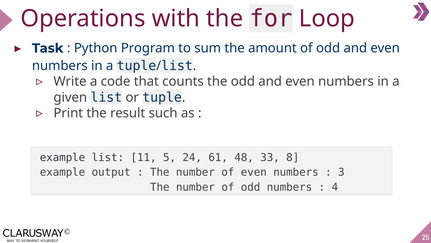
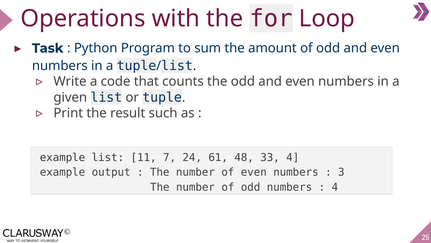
5: 5 -> 7 (170, 157)
33 8: 8 -> 4 (293, 157)
